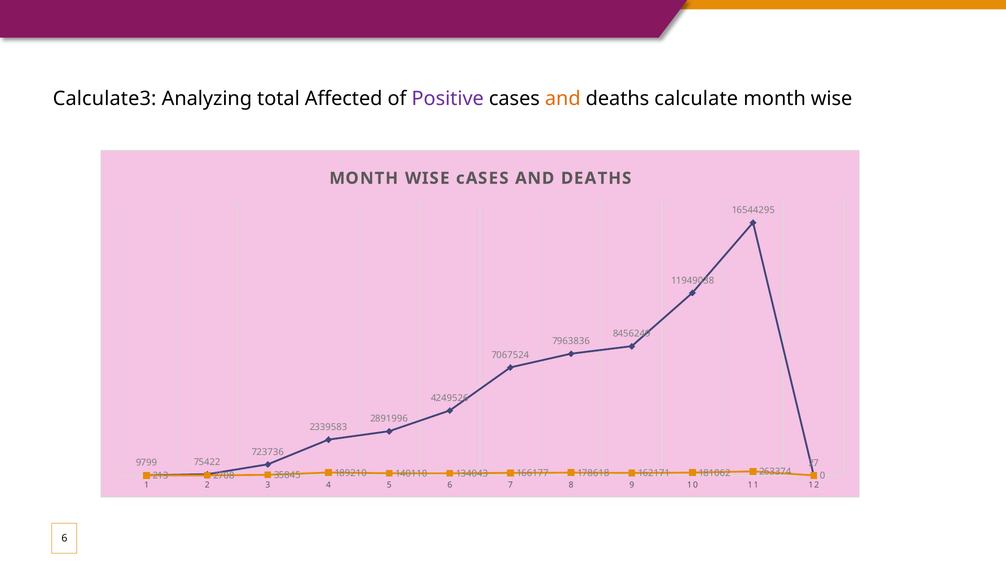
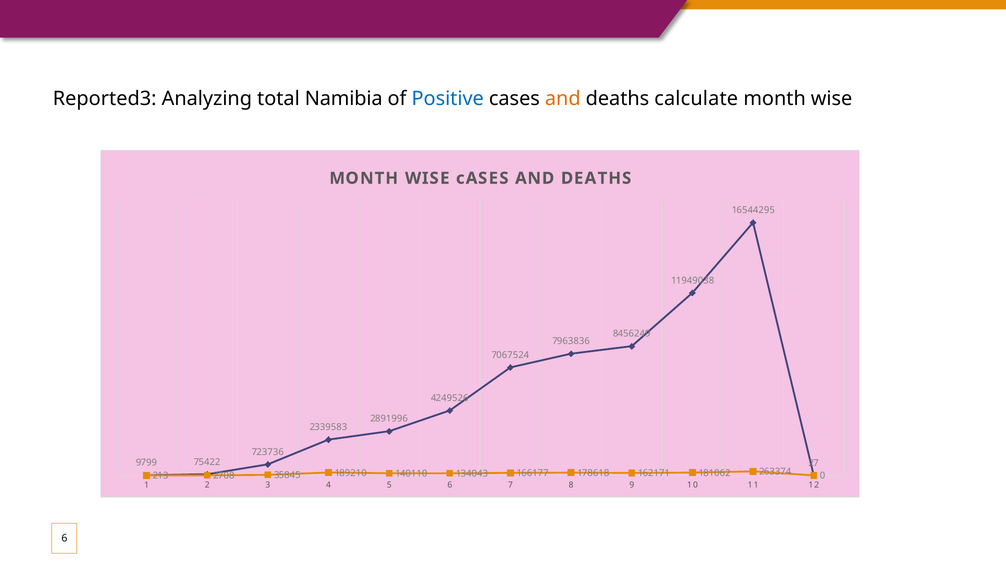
Calculate3: Calculate3 -> Reported3 (105, 99)
Affected: Affected -> Namibia (344, 99)
Positive colour: purple -> blue (448, 99)
